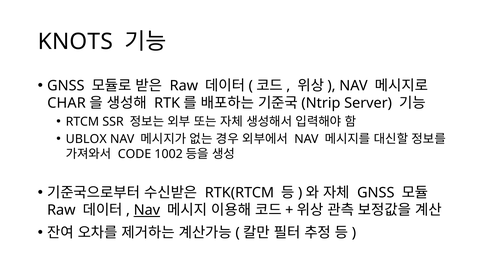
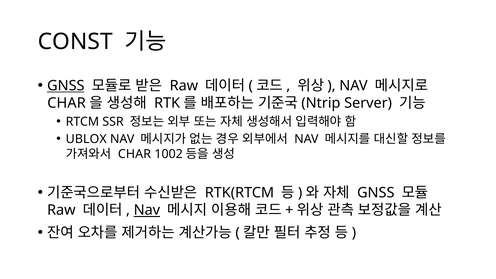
KNOTS: KNOTS -> CONST (75, 42)
GNSS underline: none -> present (66, 86)
CODE: CODE -> CHAR (134, 154)
